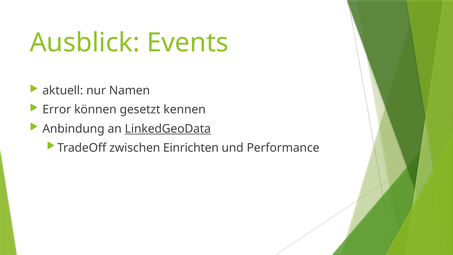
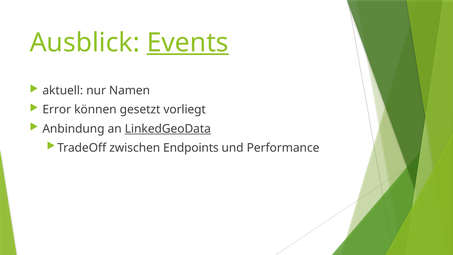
Events underline: none -> present (188, 43)
kennen: kennen -> vorliegt (185, 110)
Einrichten: Einrichten -> Endpoints (191, 148)
